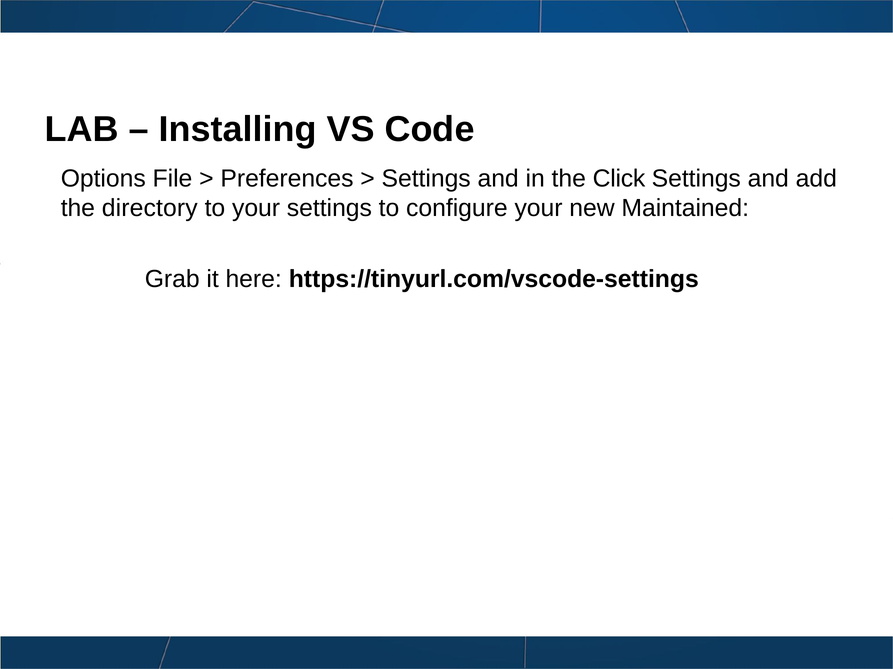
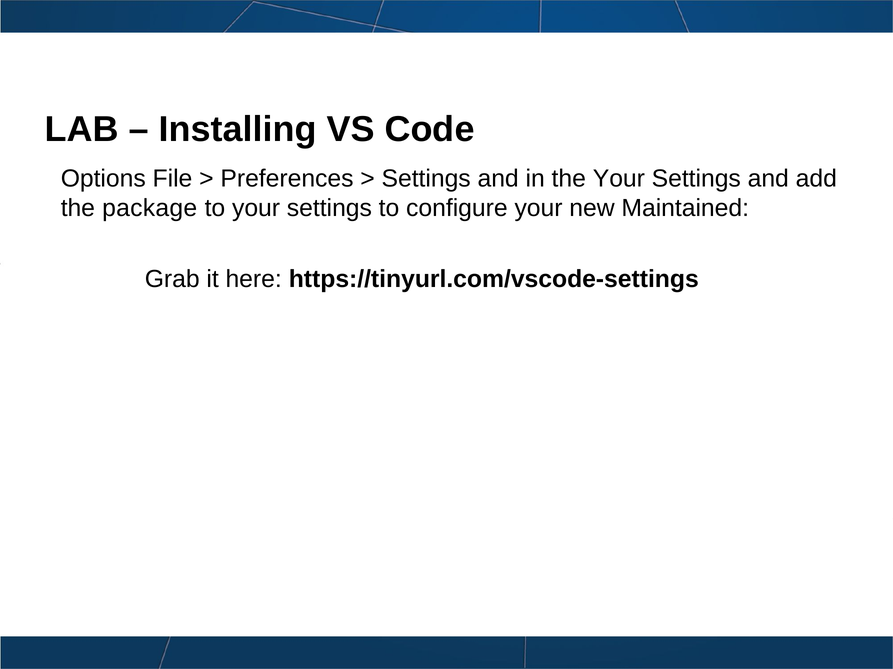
the Click: Click -> Your (619, 179)
directory: directory -> package (150, 208)
